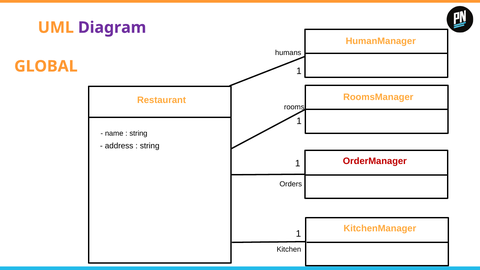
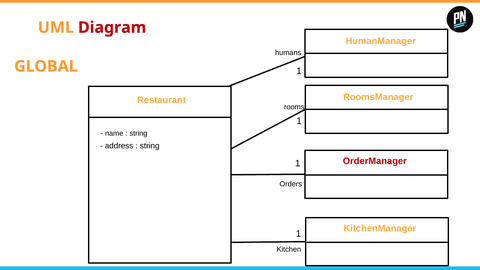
Diagram colour: purple -> red (112, 28)
